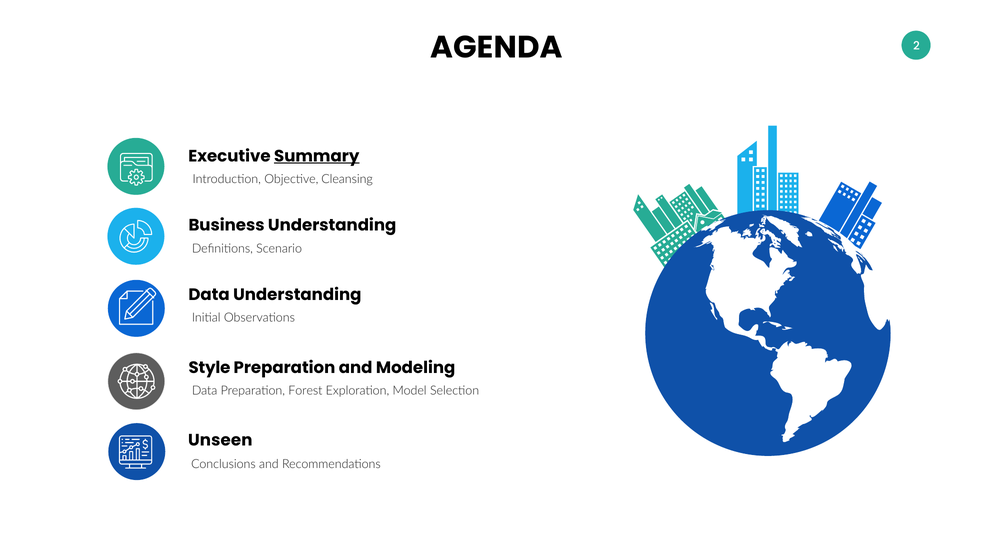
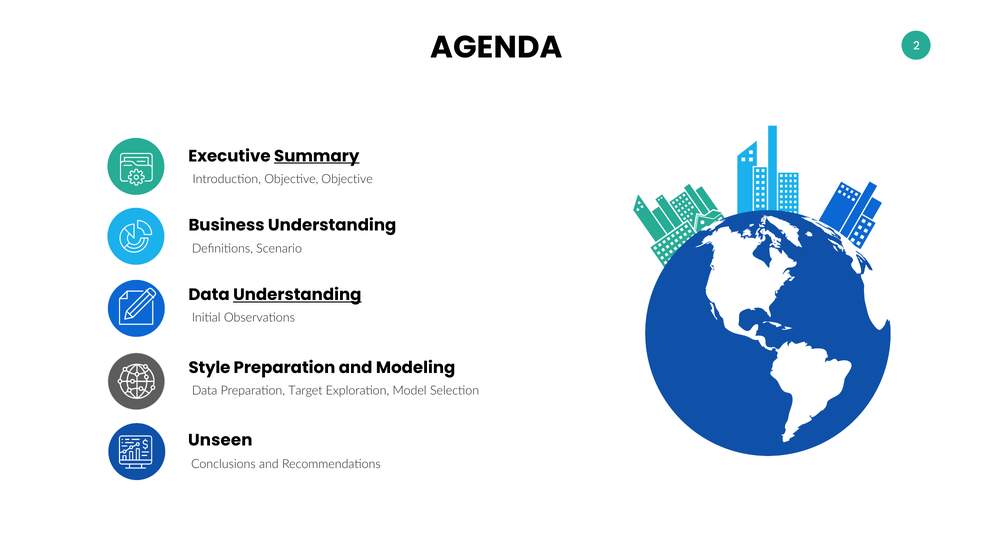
Objective Cleansing: Cleansing -> Objective (347, 179)
Understanding underline: none -> present (297, 295)
Forest: Forest -> Target (305, 390)
